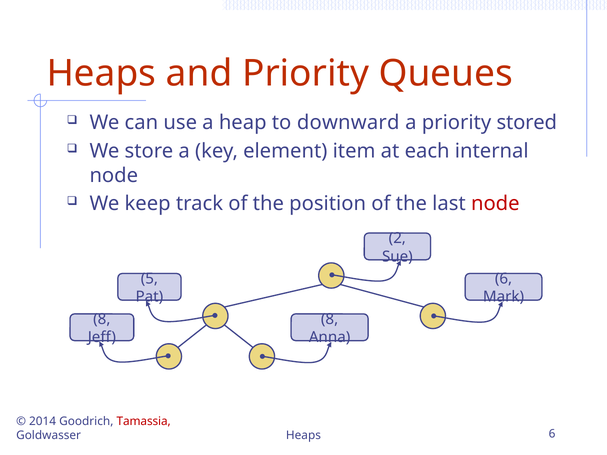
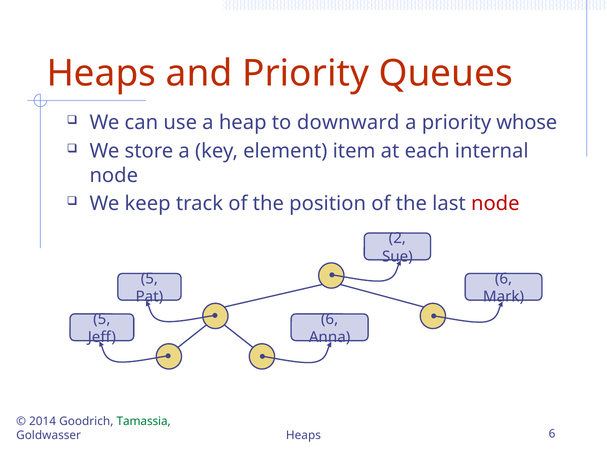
stored: stored -> whose (527, 123)
8: 8 -> 5 (102, 319)
8: 8 -> 6 (330, 319)
Tamassia colour: red -> green (144, 422)
